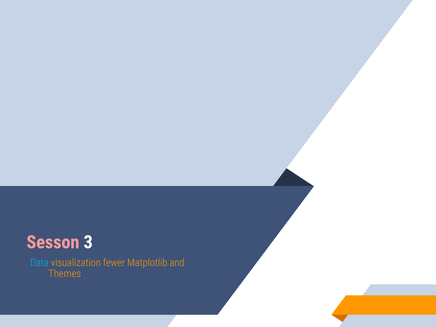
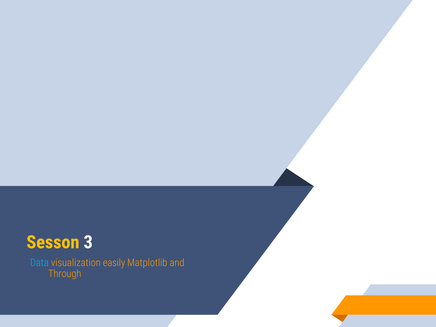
Sesson colour: pink -> yellow (53, 242)
fewer: fewer -> easily (114, 263)
Themes: Themes -> Through (65, 274)
